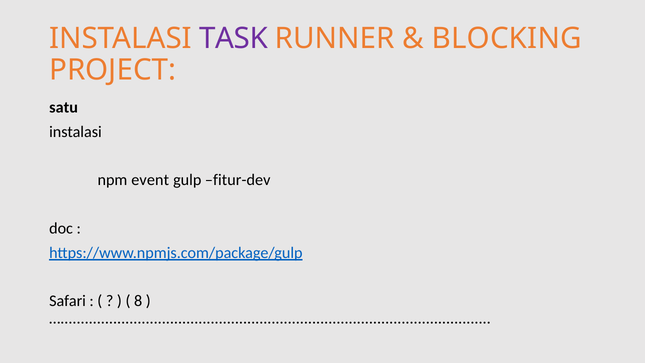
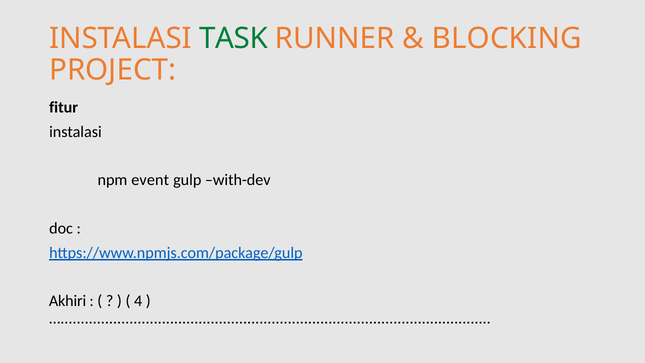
TASK colour: purple -> green (233, 38)
satu: satu -> fitur (64, 108)
fitur-dev: fitur-dev -> with-dev (238, 180)
Safari: Safari -> Akhiri (68, 301)
8: 8 -> 4 (138, 301)
